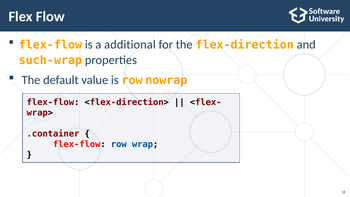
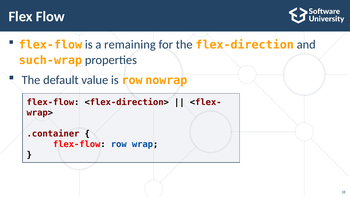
additional: additional -> remaining (130, 44)
